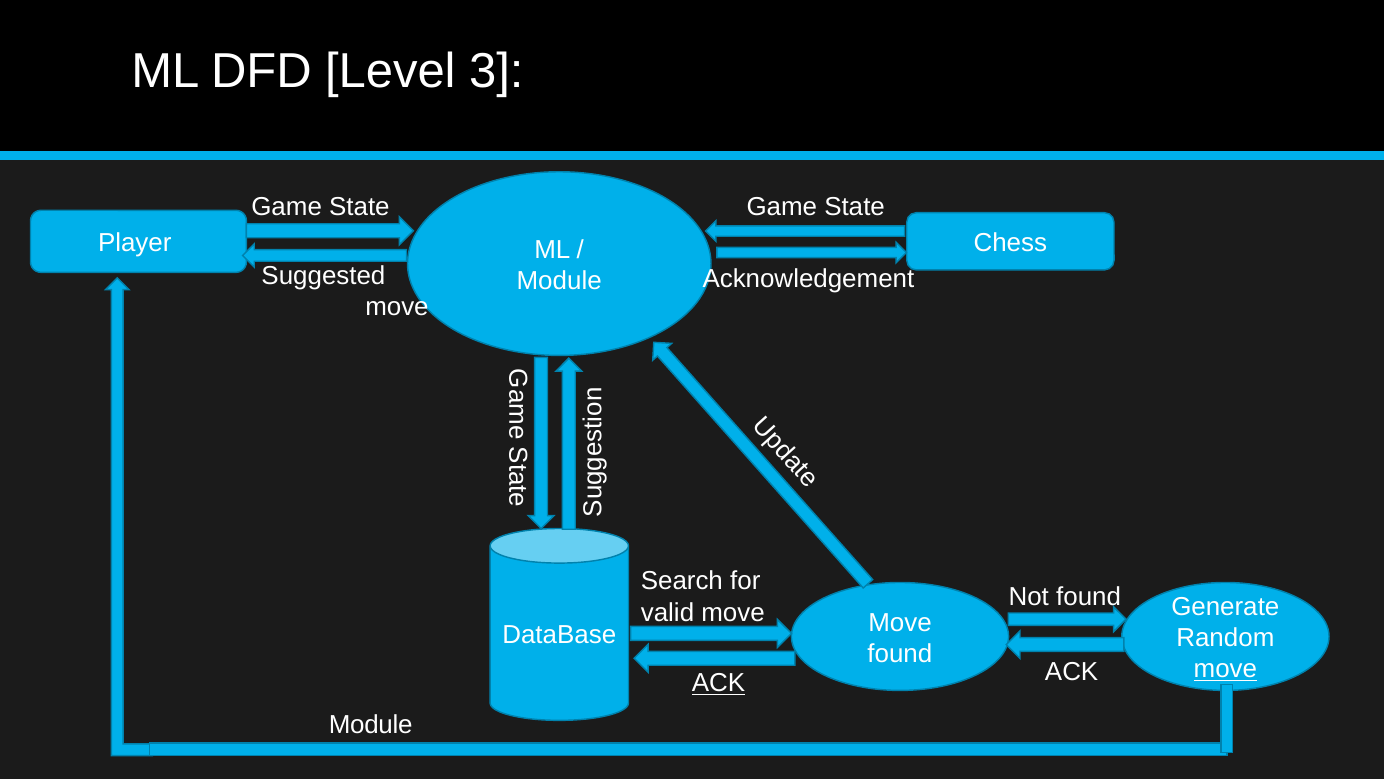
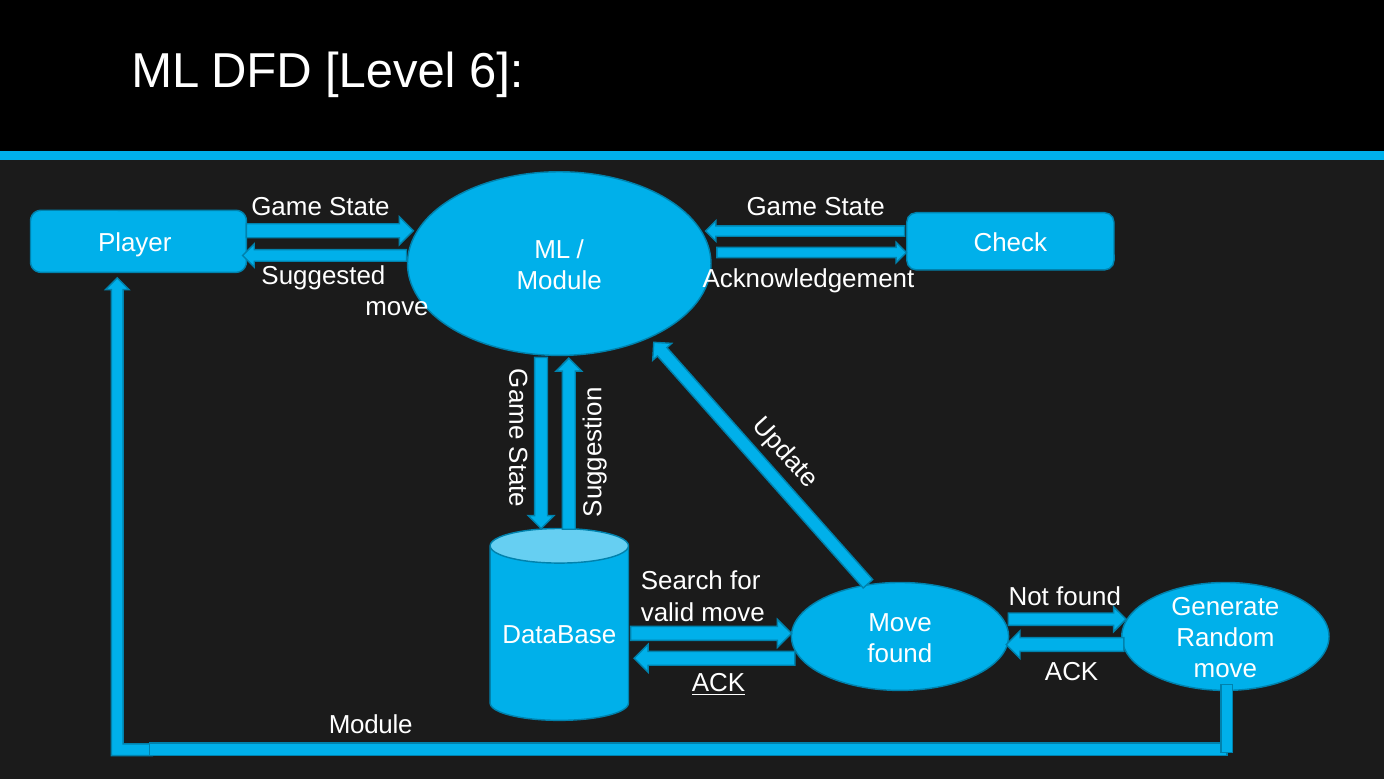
3: 3 -> 6 (496, 71)
Chess: Chess -> Check (1010, 243)
move underline: present -> none (1225, 669)
